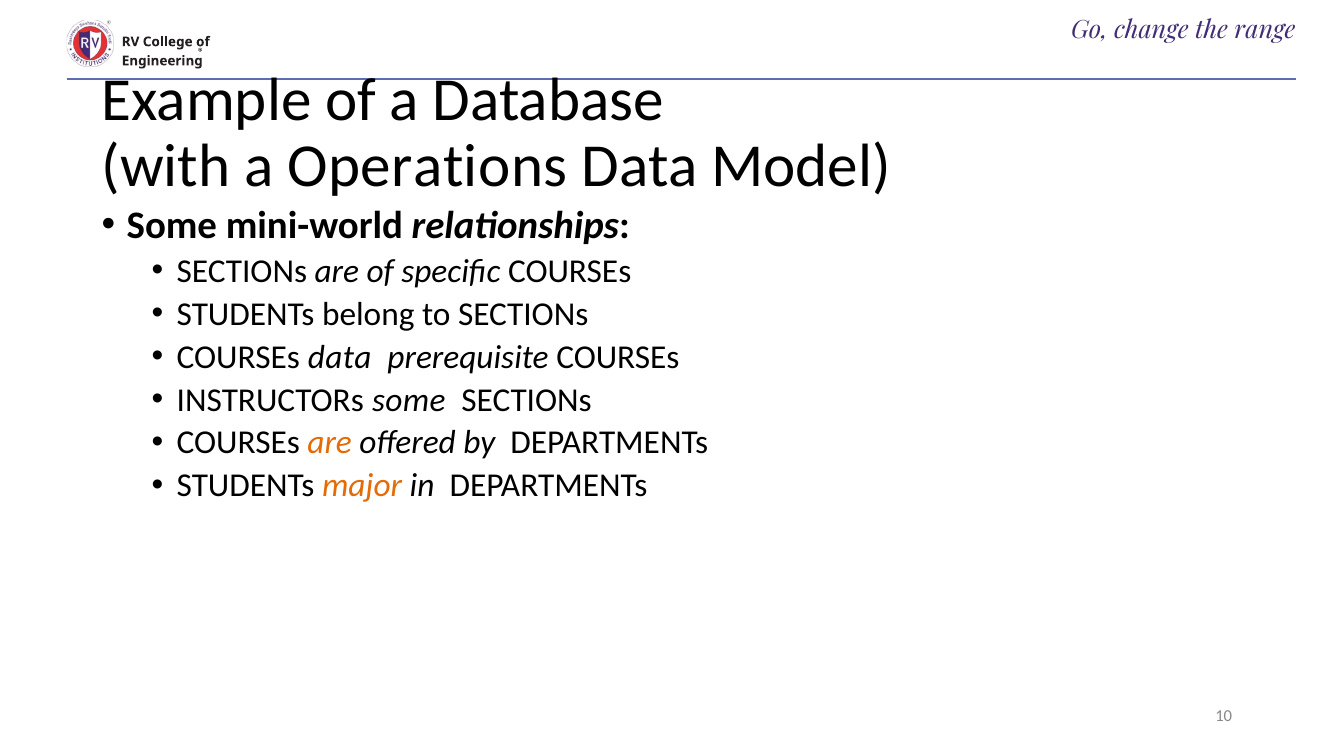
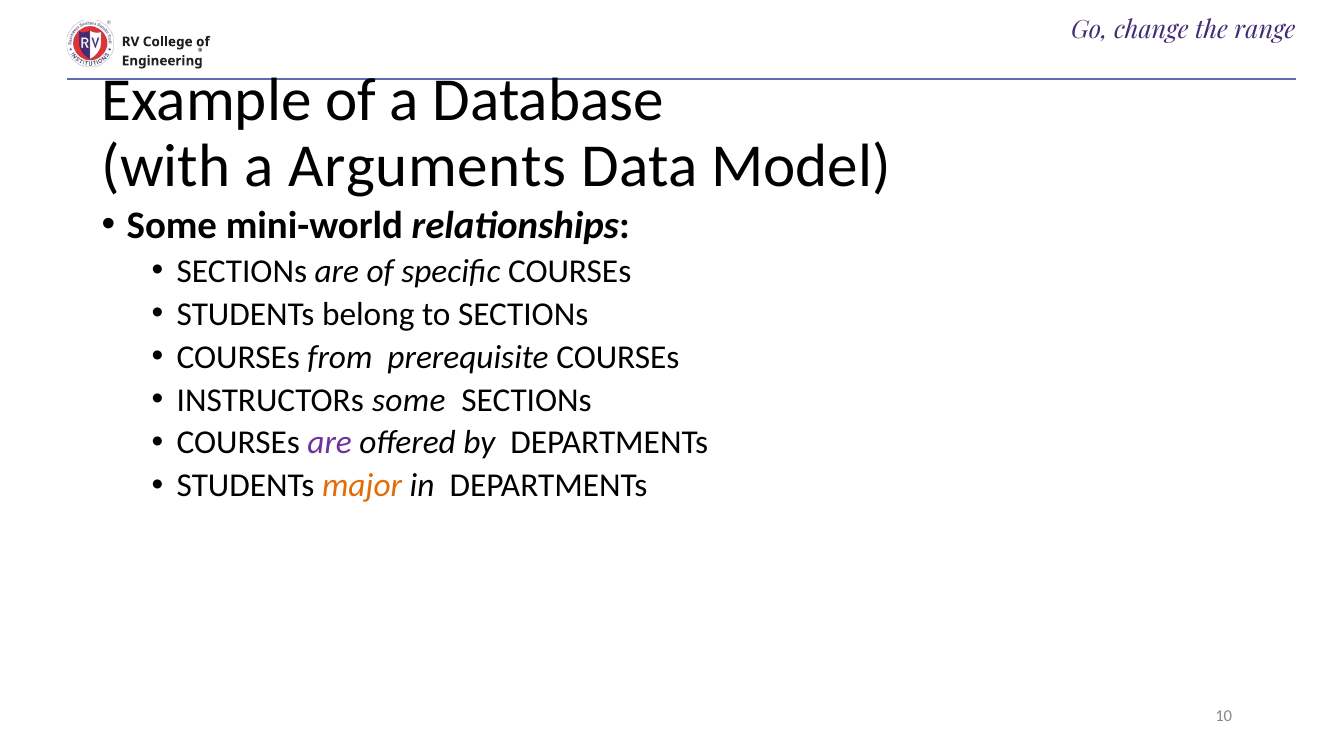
Operations: Operations -> Arguments (427, 166)
COURSEs data: data -> from (340, 357)
are colour: orange -> purple (330, 443)
